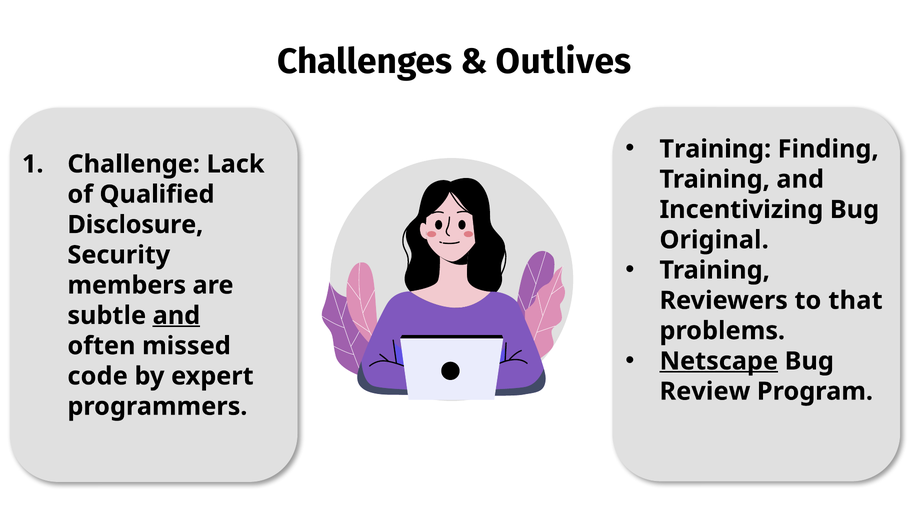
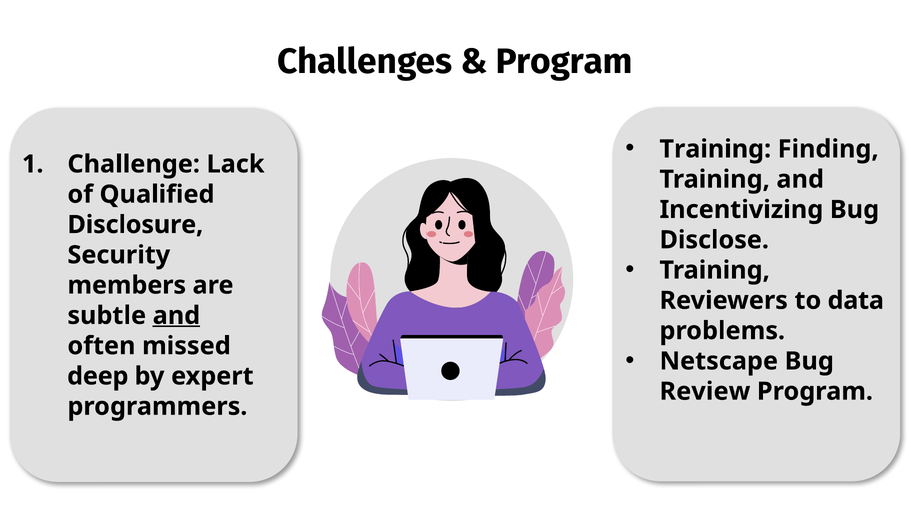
Outlives: Outlives -> Program (564, 62)
Original: Original -> Disclose (714, 240)
that: that -> data (856, 301)
Netscape underline: present -> none (719, 361)
code: code -> deep (98, 376)
